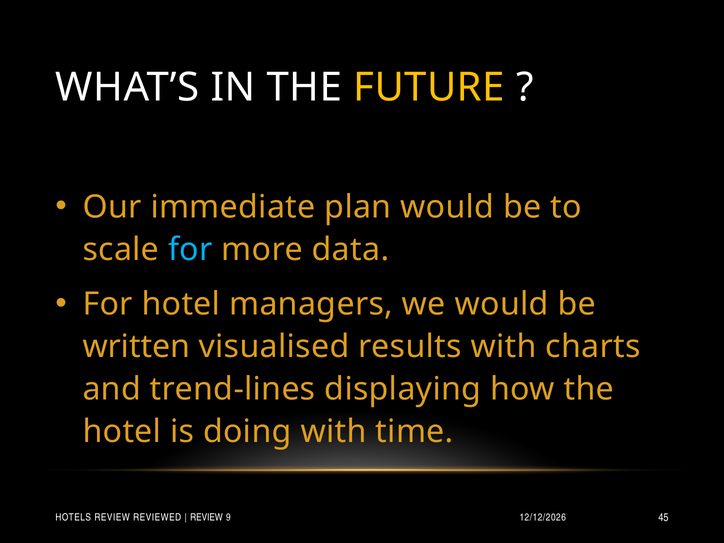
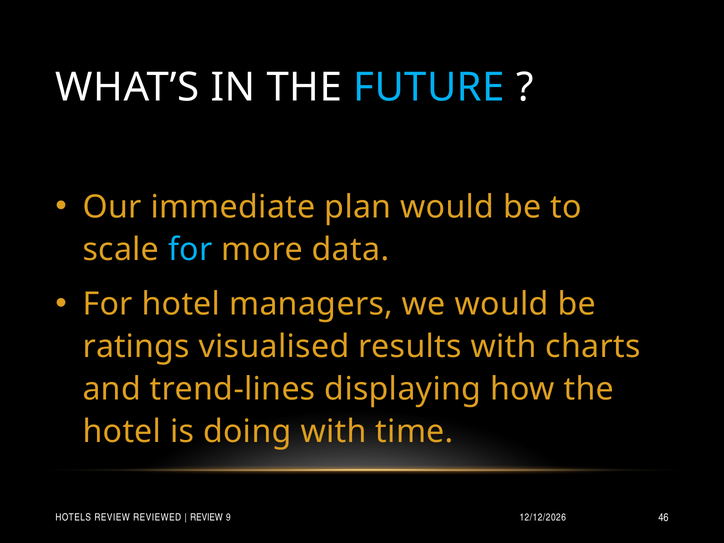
FUTURE colour: yellow -> light blue (429, 87)
written: written -> ratings (136, 347)
45: 45 -> 46 (664, 518)
